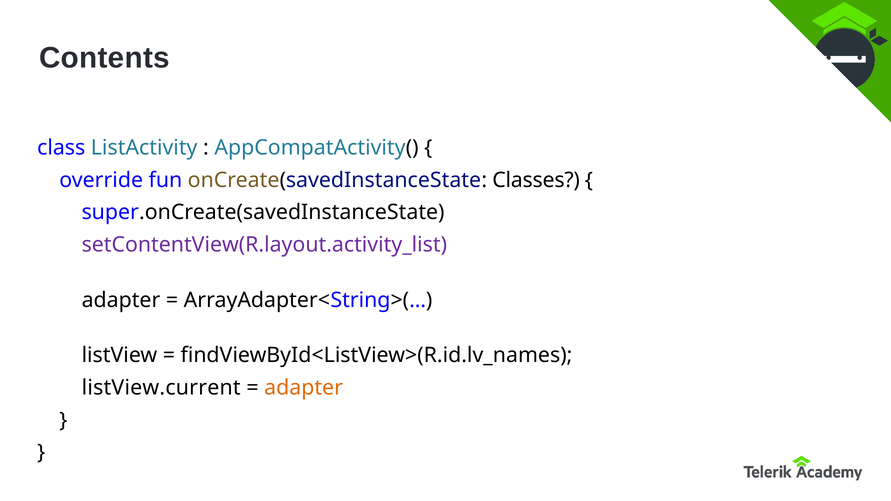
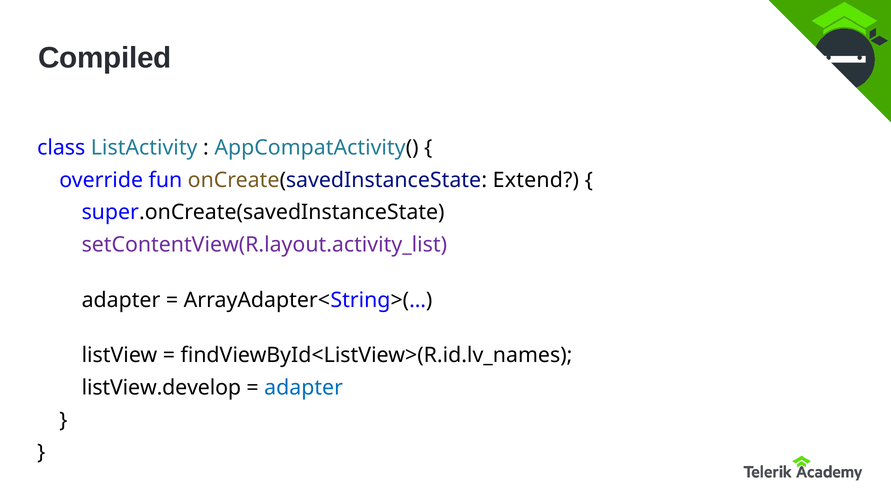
Contents: Contents -> Compiled (105, 58)
Classes: Classes -> Extend (536, 180)
listView.current: listView.current -> listView.develop (161, 388)
adapter colour: orange -> blue (304, 388)
